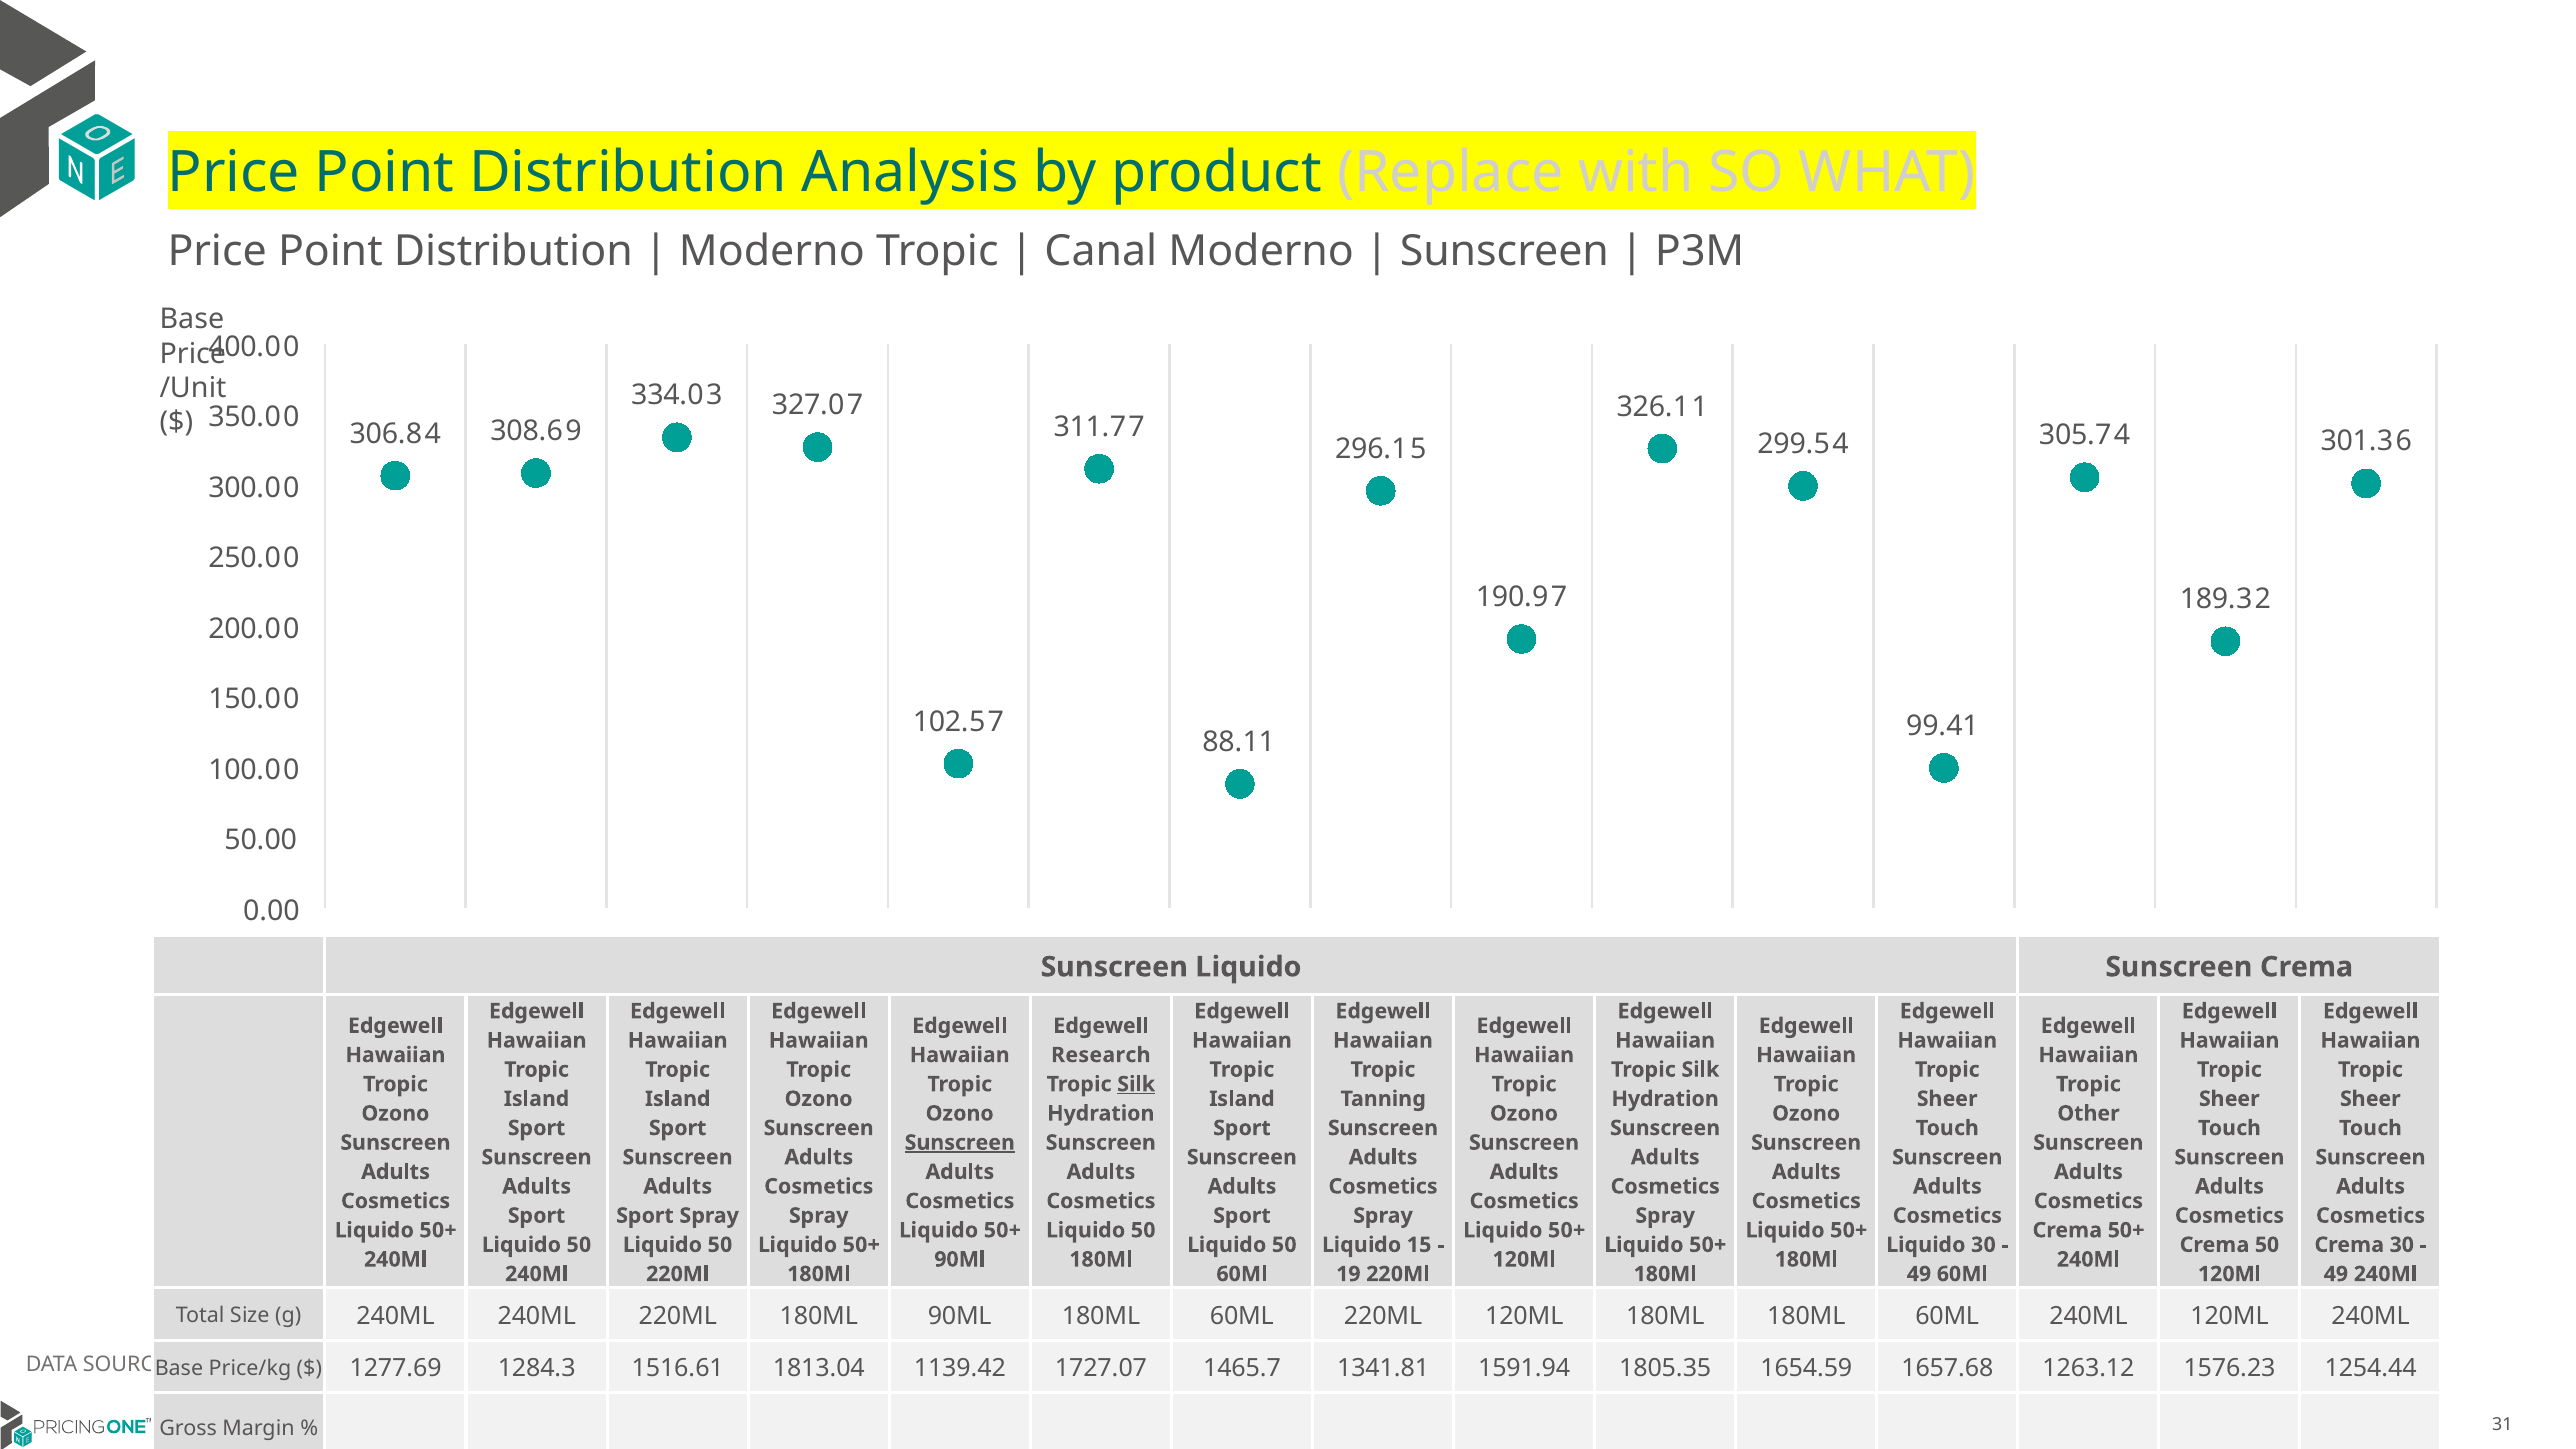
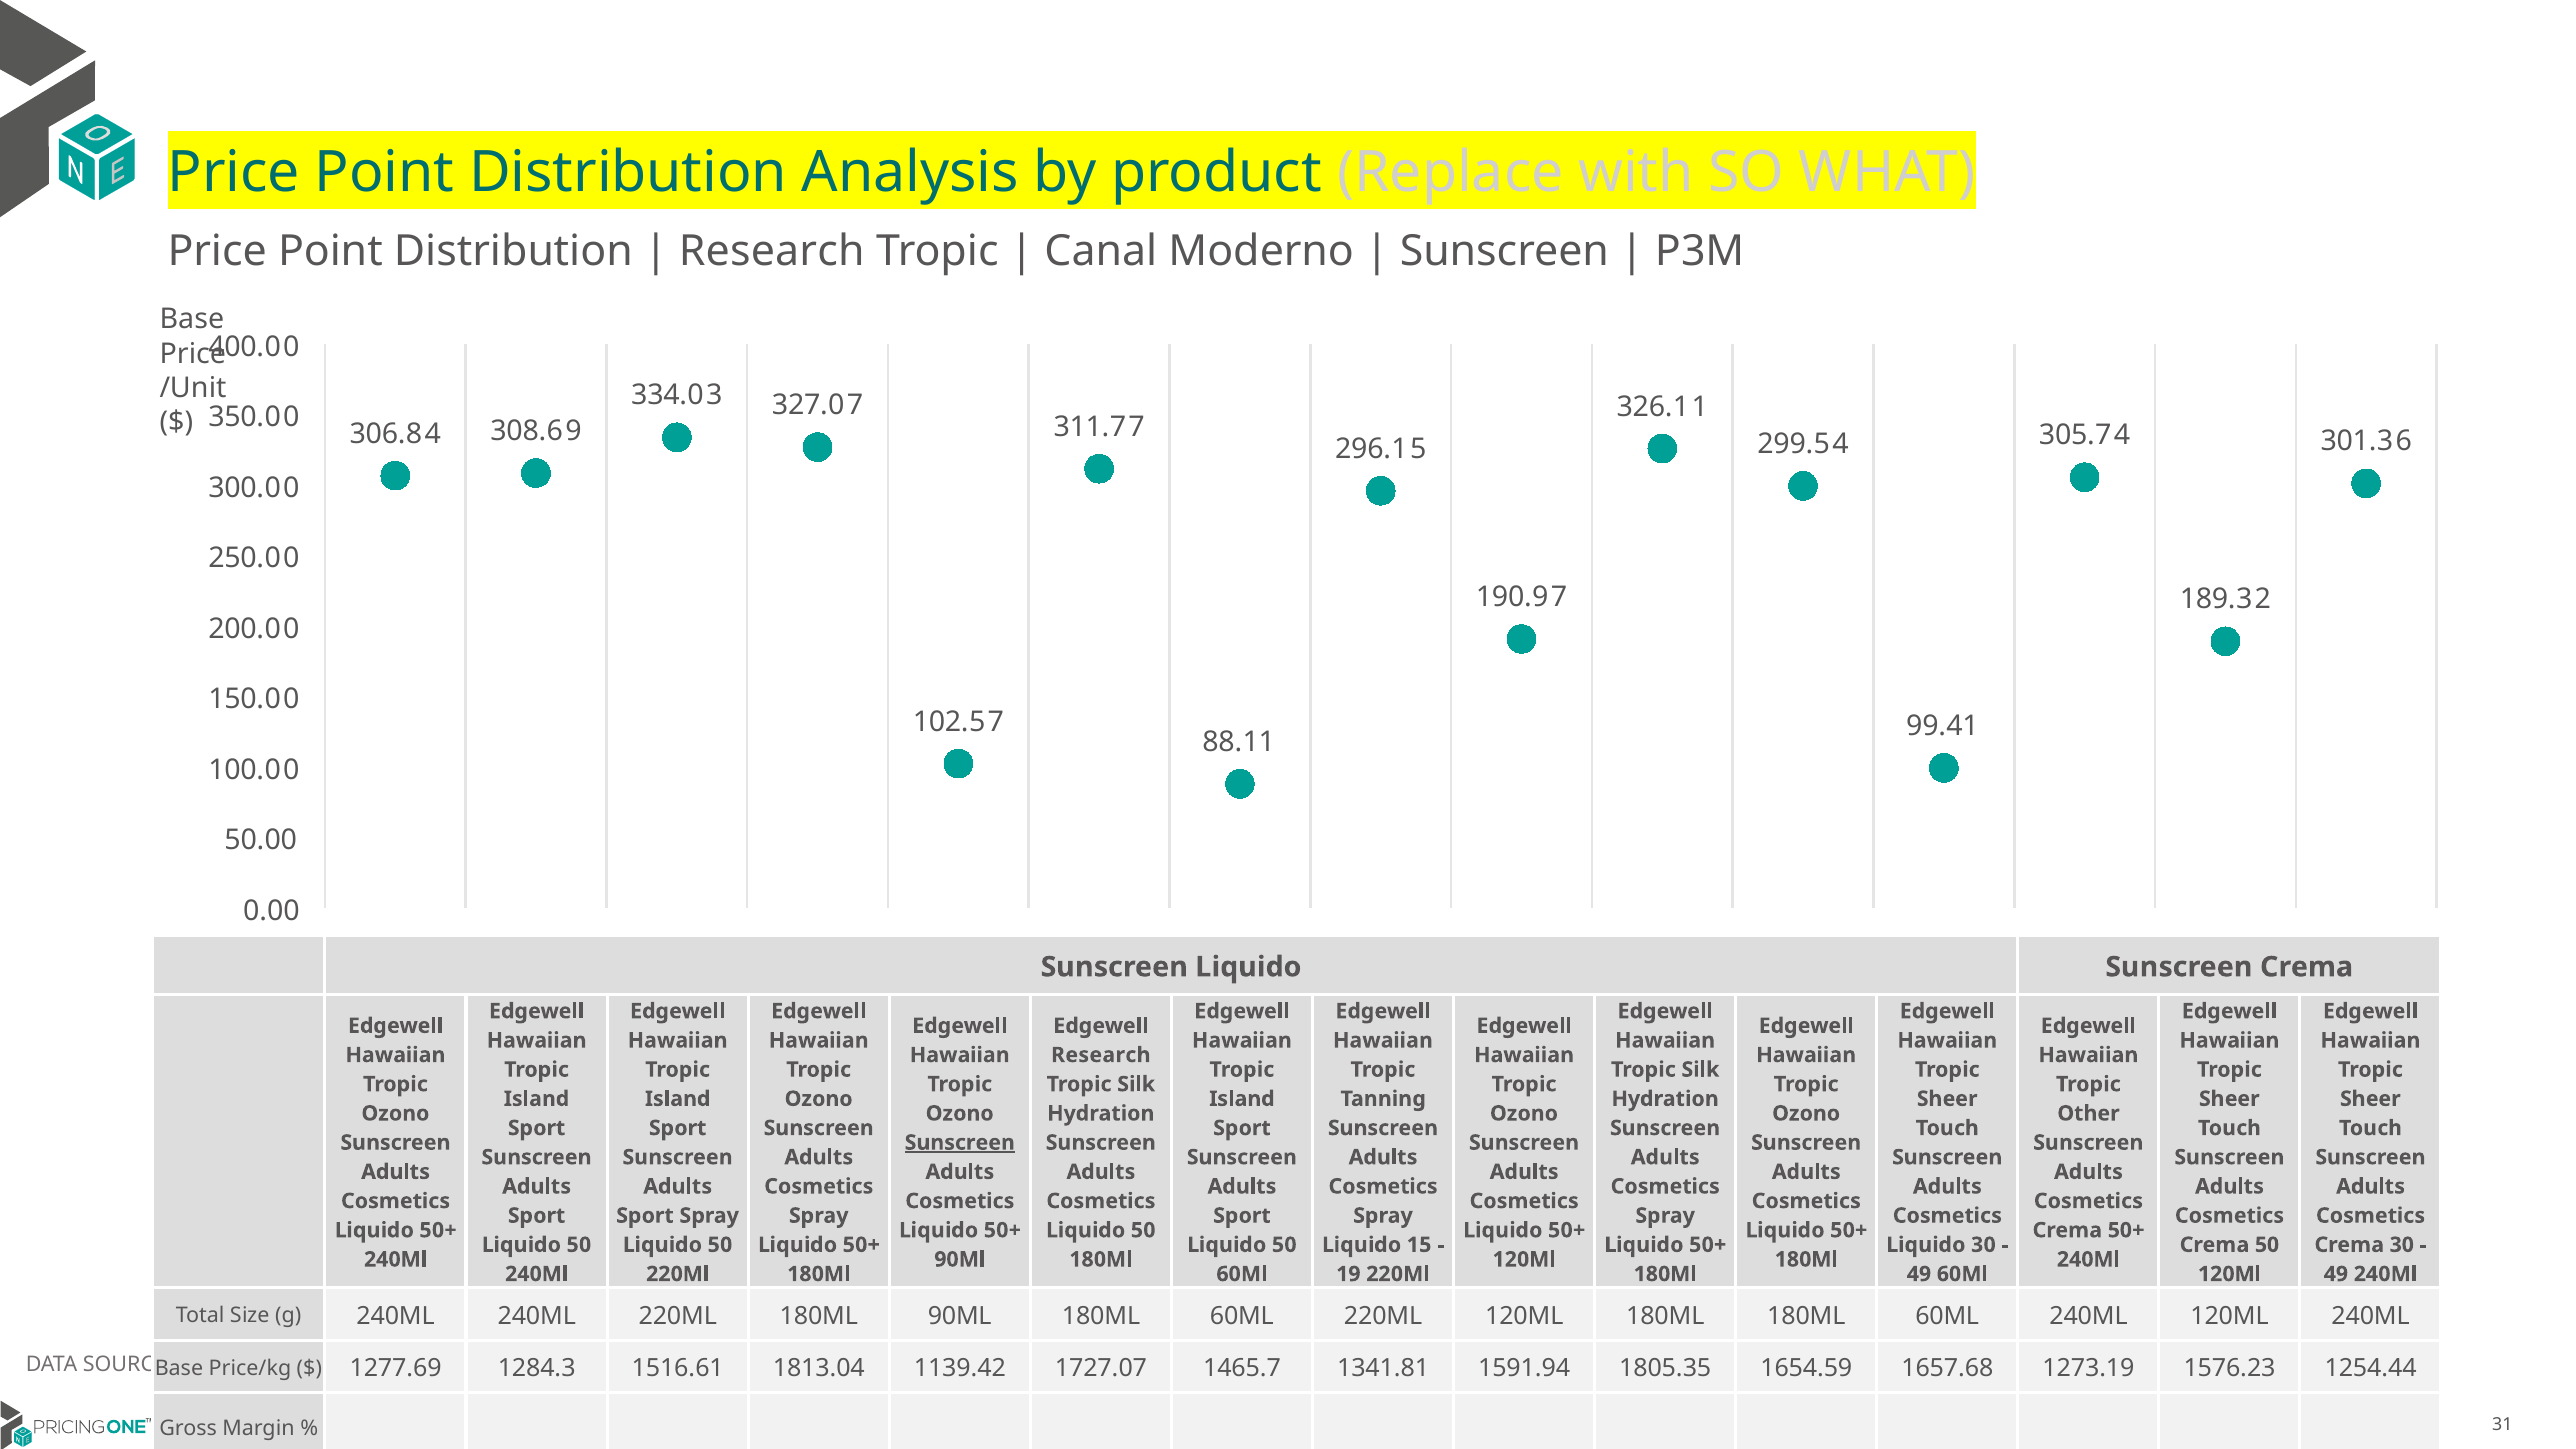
Moderno: Moderno -> Research (772, 251)
Silk underline: present -> none (1136, 1084)
1263.12: 1263.12 -> 1273.19 (2088, 1369)
